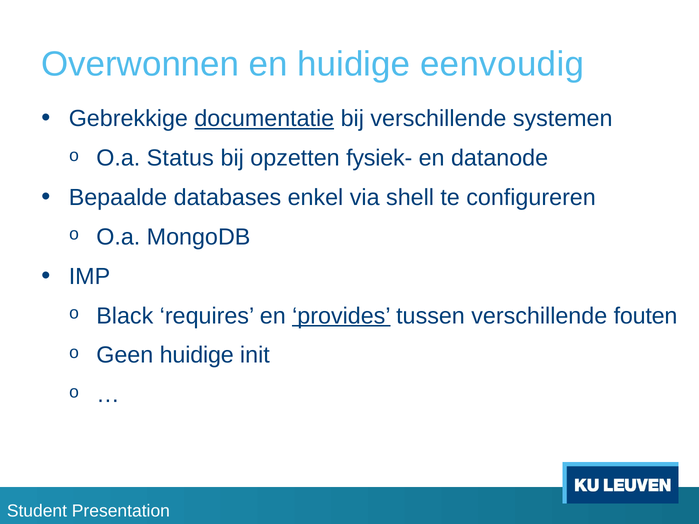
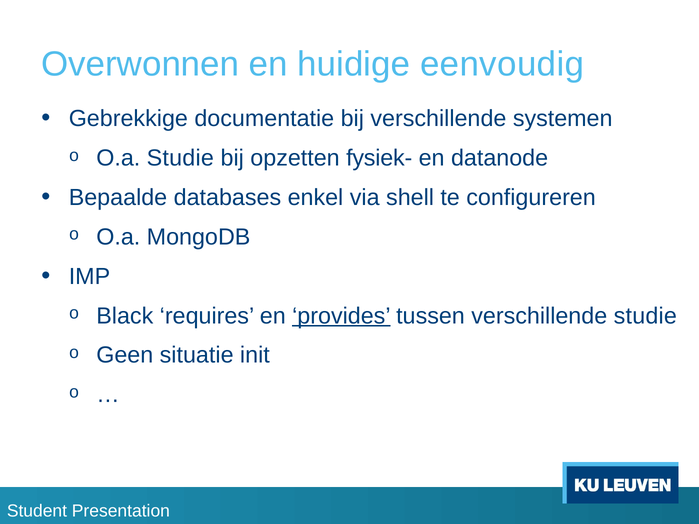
documentatie underline: present -> none (264, 119)
O.a Status: Status -> Studie (180, 158)
verschillende fouten: fouten -> studie (645, 316)
Geen huidige: huidige -> situatie (197, 355)
